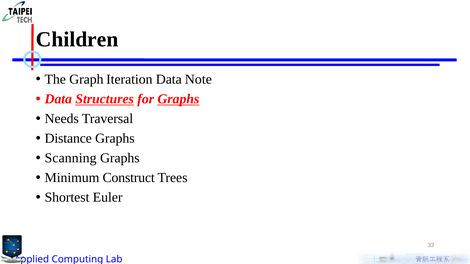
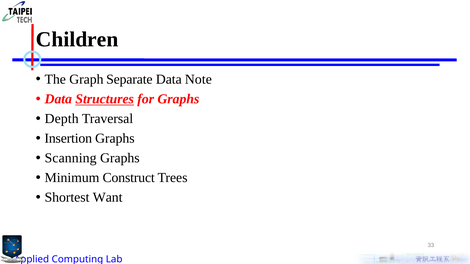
Iteration: Iteration -> Separate (129, 79)
Graphs underline: present -> none (178, 99)
Needs: Needs -> Depth (62, 119)
Distance: Distance -> Insertion (68, 139)
Euler: Euler -> Want (108, 198)
